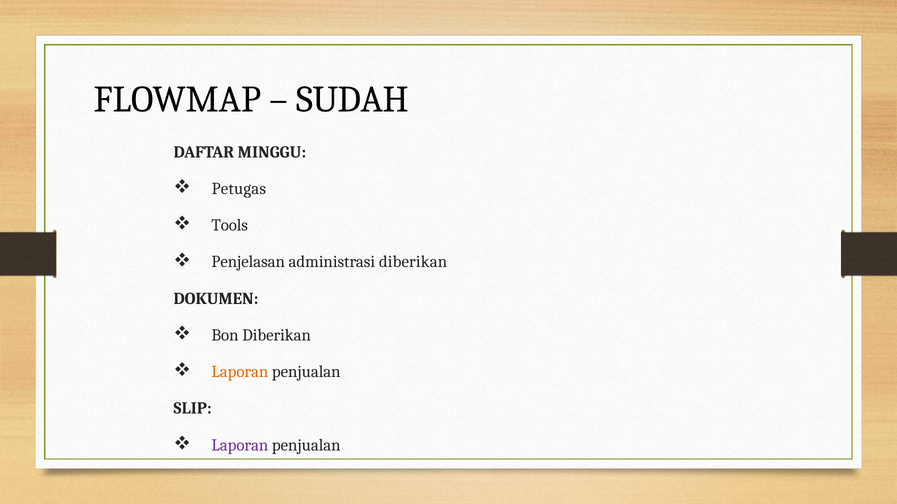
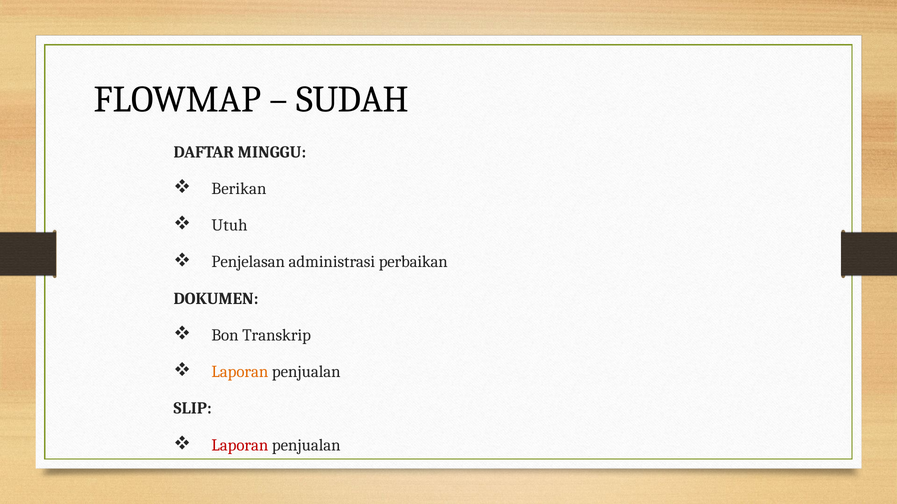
Petugas: Petugas -> Berikan (239, 189)
Tools: Tools -> Utuh (230, 226)
administrasi diberikan: diberikan -> perbaikan (413, 262)
Bon Diberikan: Diberikan -> Transkrip (277, 336)
Laporan colour: purple -> red (240, 446)
